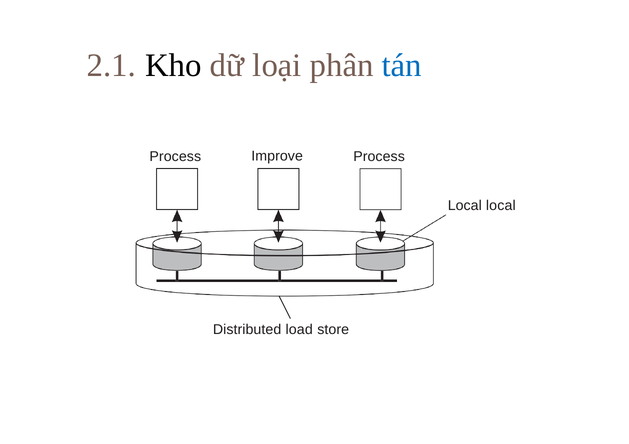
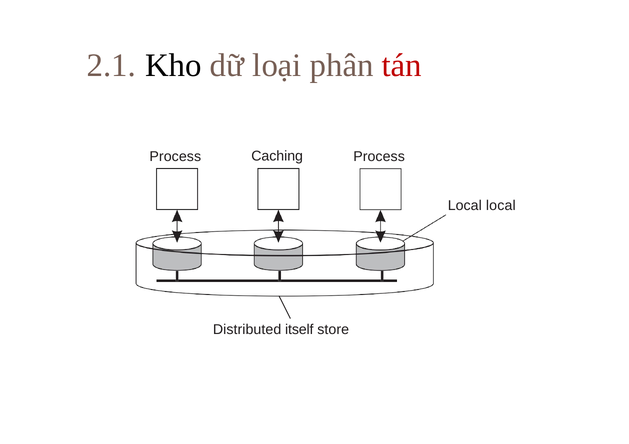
tán colour: blue -> red (402, 65)
Improve: Improve -> Caching (277, 156)
load: load -> itself (299, 330)
